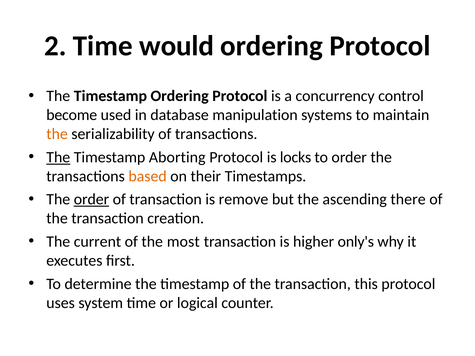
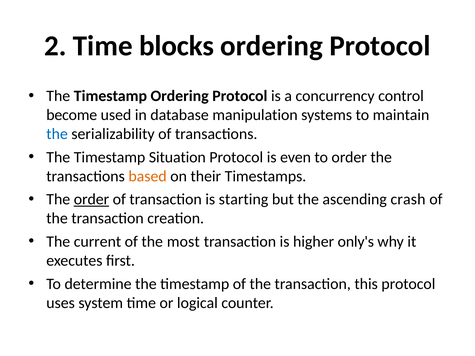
would: would -> blocks (177, 46)
the colour: orange -> blue (57, 134)
The underline: present -> none (58, 157)
Aborting: Aborting -> Situation (177, 157)
locks: locks -> even (296, 157)
remove: remove -> starting (244, 200)
there: there -> crash (408, 200)
